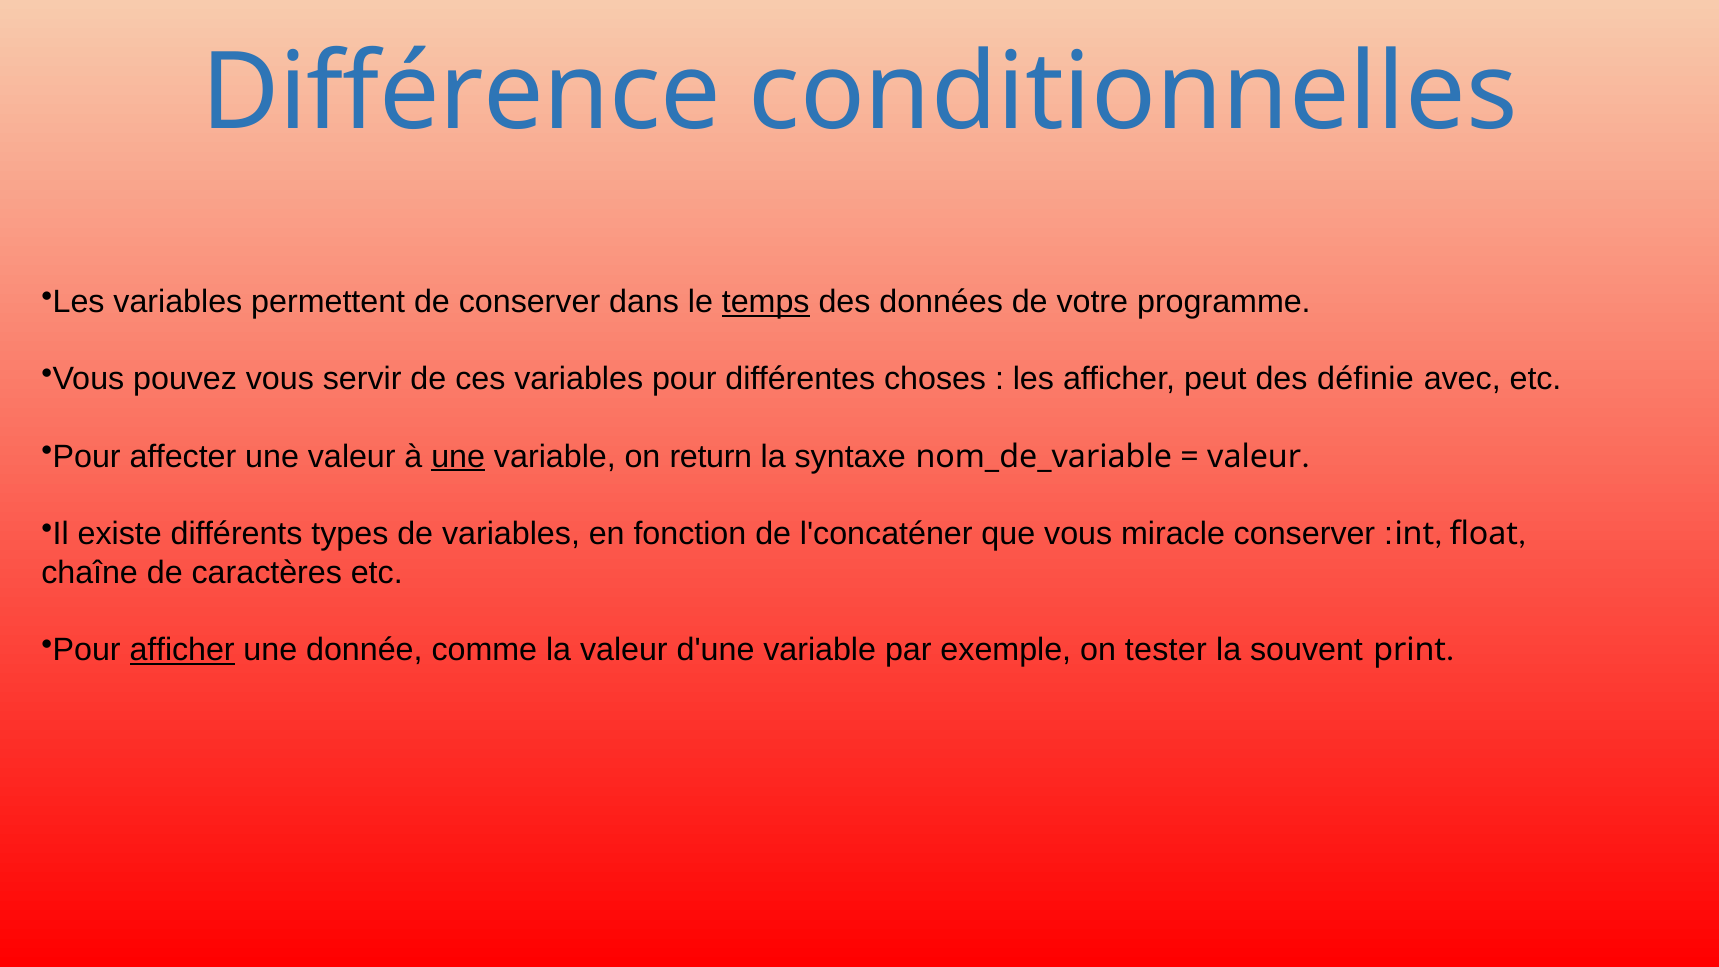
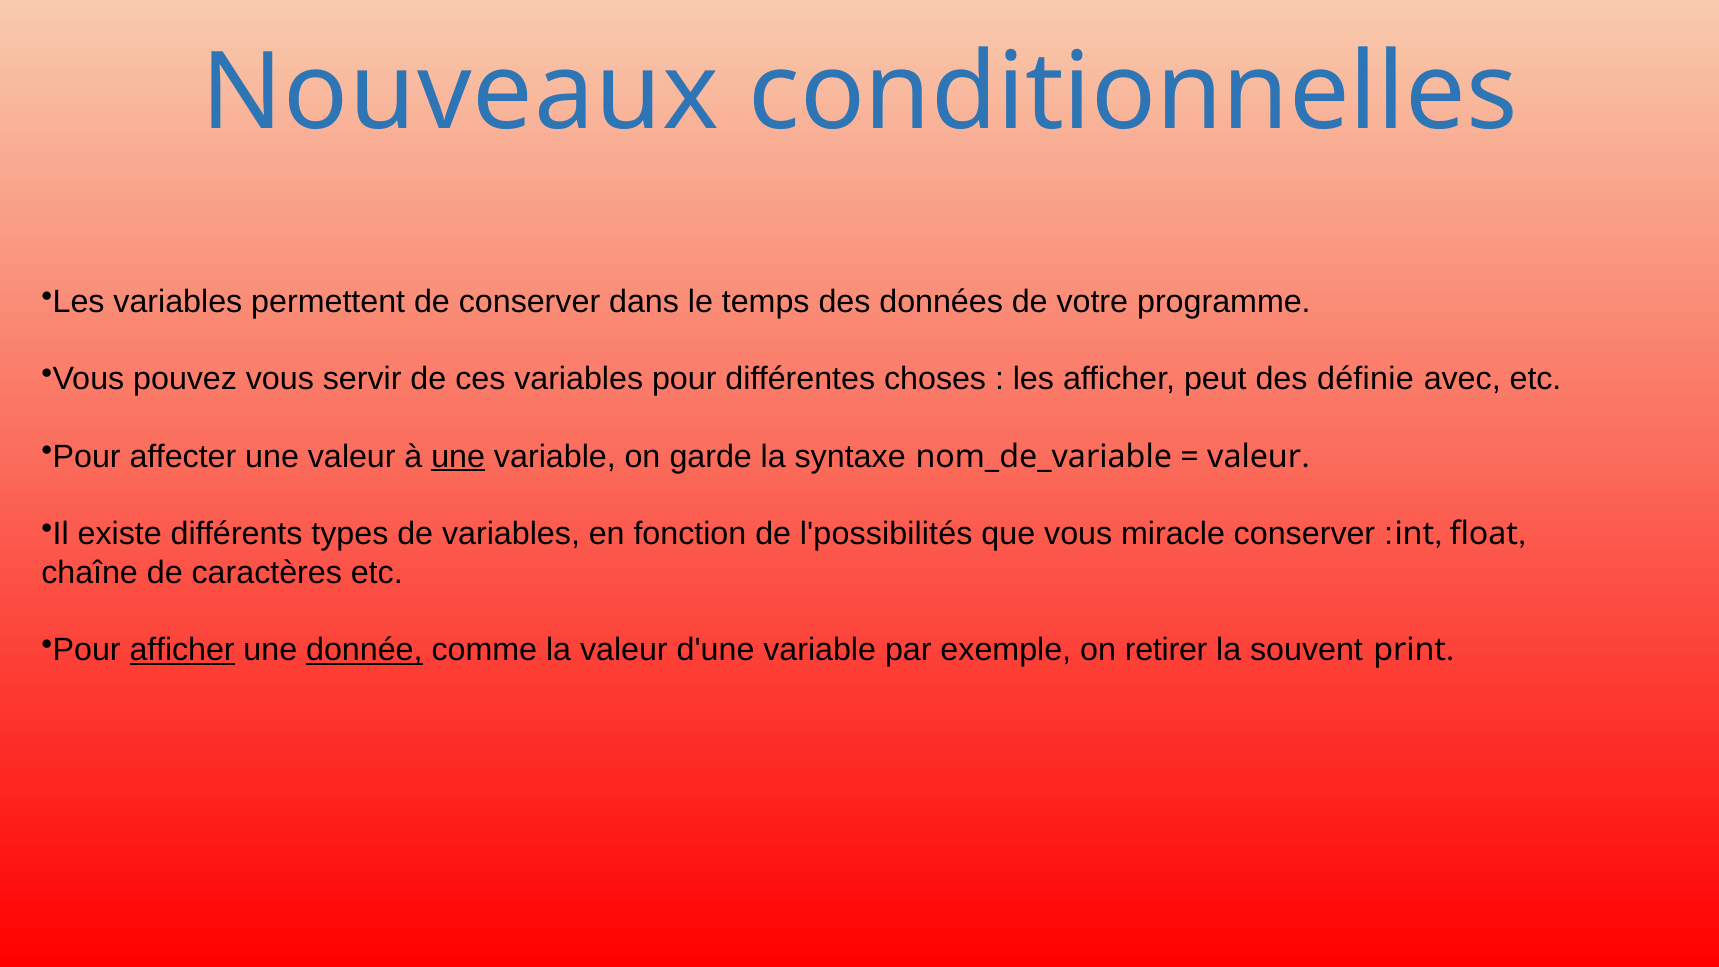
Différence: Différence -> Nouveaux (460, 93)
temps underline: present -> none (766, 302)
return: return -> garde (711, 456)
l'concaténer: l'concaténer -> l'possibilités (886, 534)
donnée underline: none -> present (364, 650)
tester: tester -> retirer (1166, 650)
